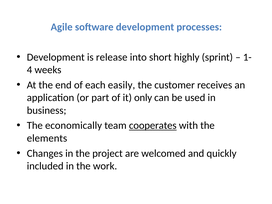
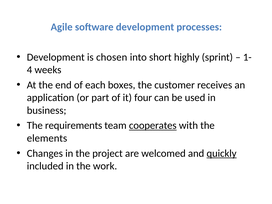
release: release -> chosen (112, 57)
easily: easily -> boxes (122, 85)
only: only -> four (143, 98)
economically: economically -> requirements (74, 125)
quickly underline: none -> present (222, 153)
